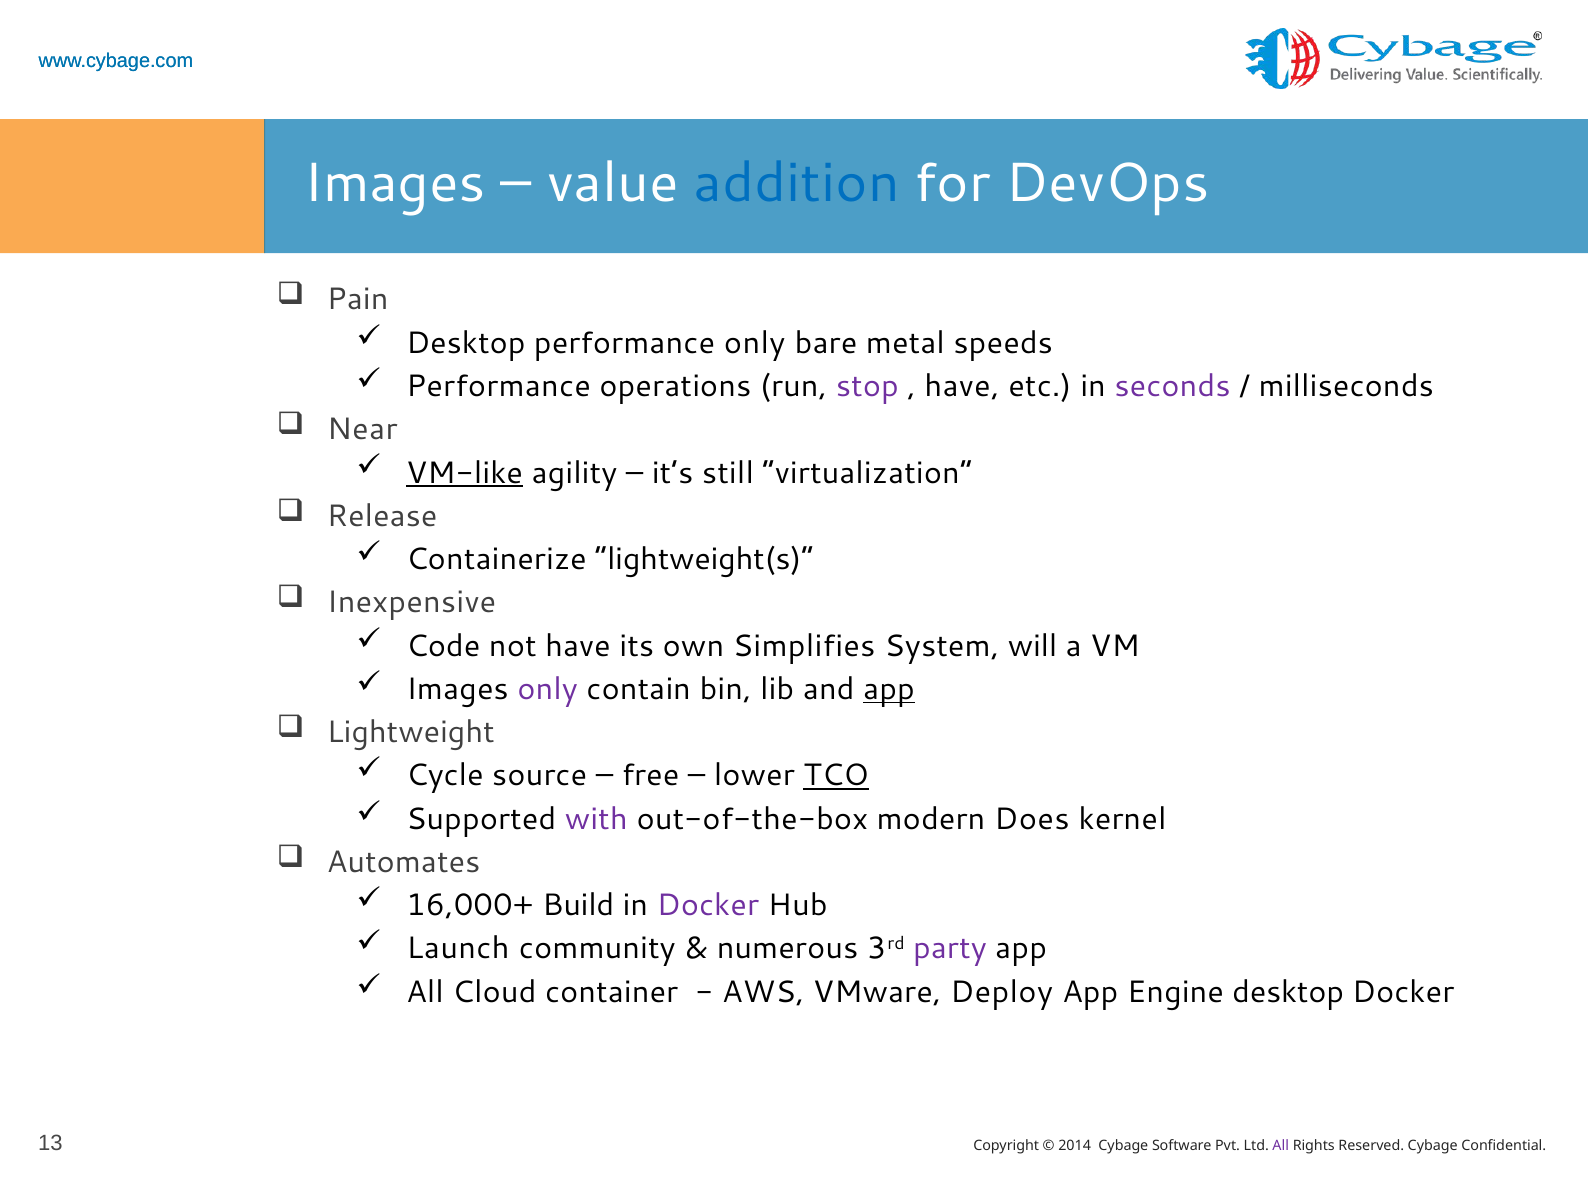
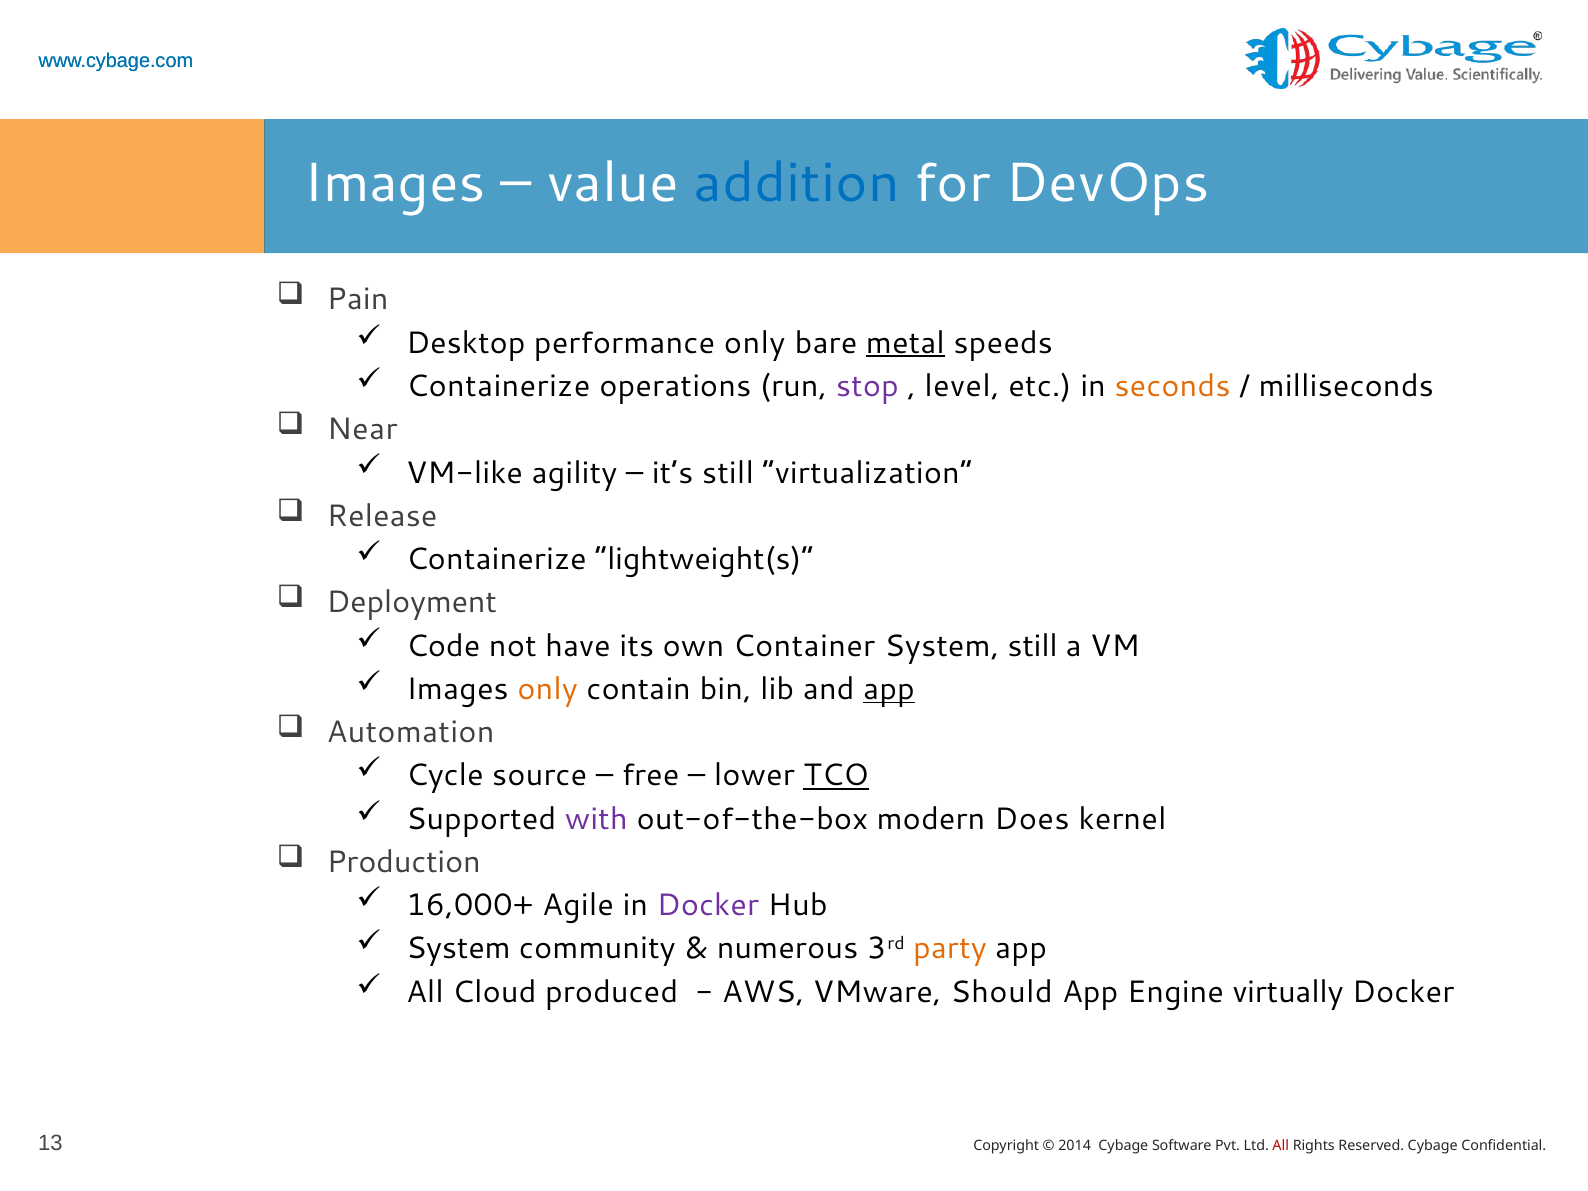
metal underline: none -> present (905, 343)
Performance: Performance -> Containerize (498, 386)
have: have -> level (962, 386)
seconds colour: purple -> orange (1172, 386)
VM-like underline: present -> none (465, 473)
Inexpensive: Inexpensive -> Deployment (412, 603)
Simplifies: Simplifies -> Container (804, 646)
System will: will -> still (1033, 646)
only colour: purple -> orange (548, 689)
Lightweight: Lightweight -> Automation (411, 732)
Automates: Automates -> Production (404, 862)
Build: Build -> Agile (578, 905)
Launch: Launch -> System (458, 949)
party colour: purple -> orange (950, 949)
container: container -> produced (612, 992)
Deploy: Deploy -> Should (1002, 992)
Engine desktop: desktop -> virtually (1288, 992)
All colour: purple -> red (1281, 1146)
